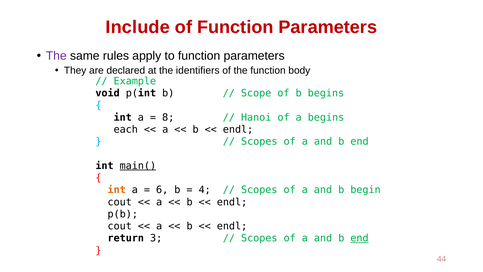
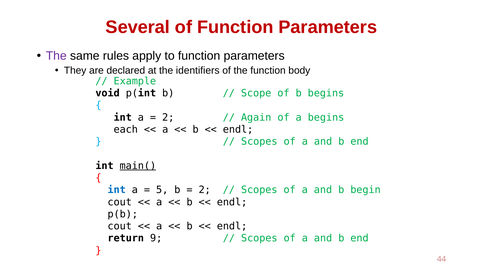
Include: Include -> Several (138, 27)
8: 8 -> 2 (168, 117)
Hanoi: Hanoi -> Again (256, 117)
int colour: orange -> blue (117, 190)
6: 6 -> 5 (162, 190)
4: 4 -> 2 (205, 190)
3: 3 -> 9 (156, 238)
end underline: present -> none (360, 238)
